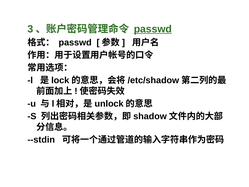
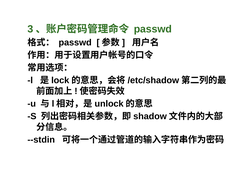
passwd underline: present -> none (153, 29)
